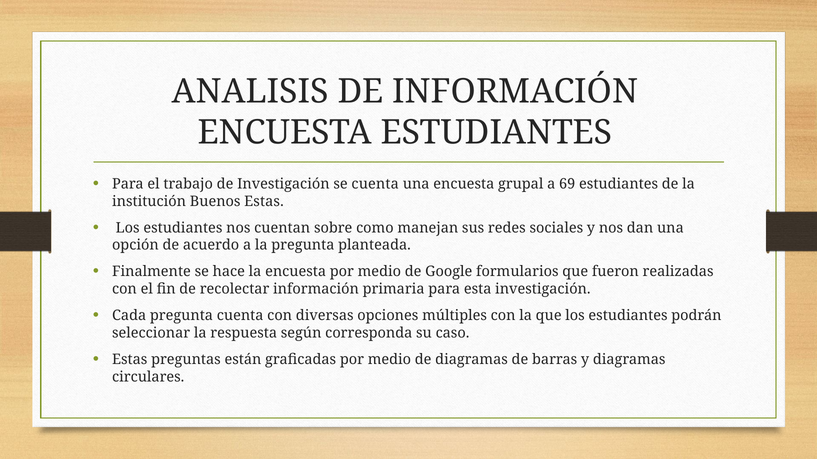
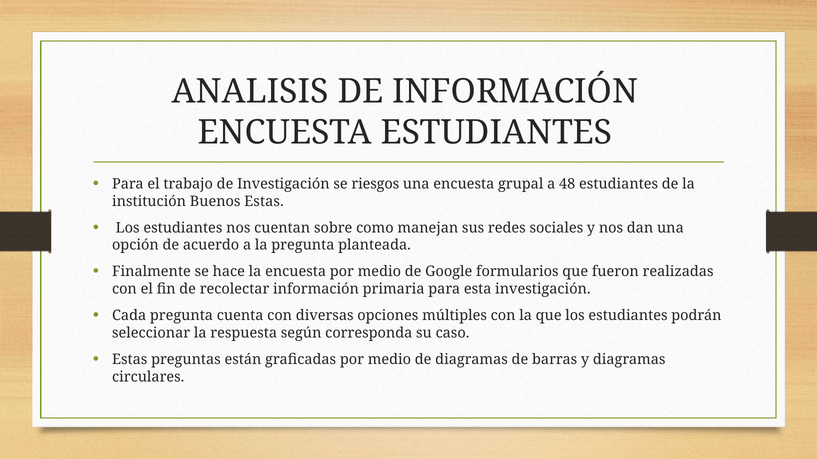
se cuenta: cuenta -> riesgos (375, 184)
69: 69 -> 48 (567, 184)
